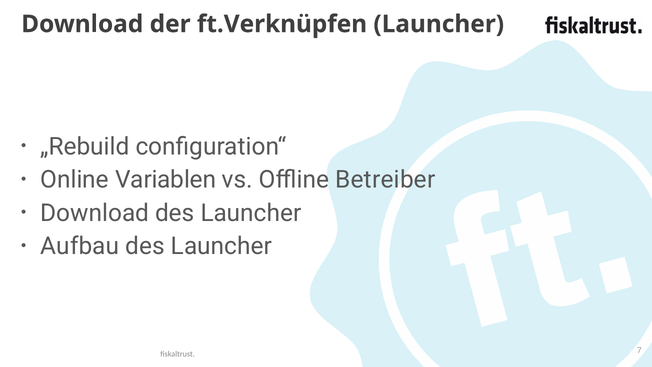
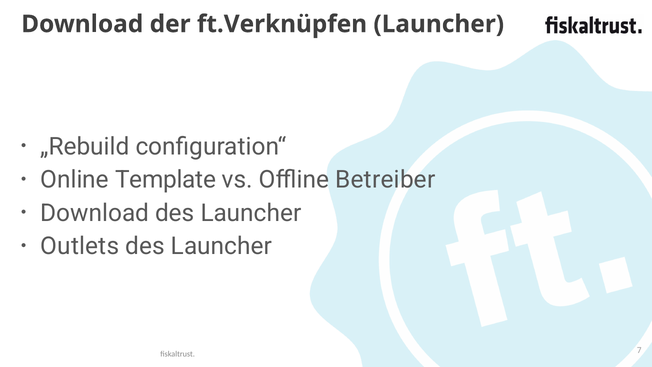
Variablen: Variablen -> Template (166, 180)
Aufbau: Aufbau -> Outlets (80, 246)
